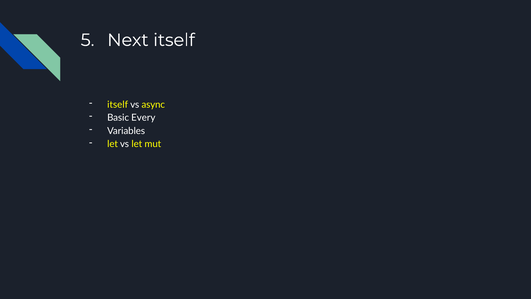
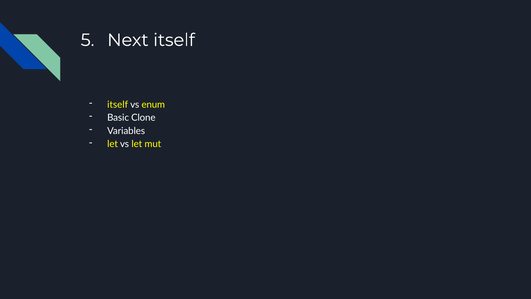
async: async -> enum (153, 104)
Every: Every -> Clone (143, 118)
